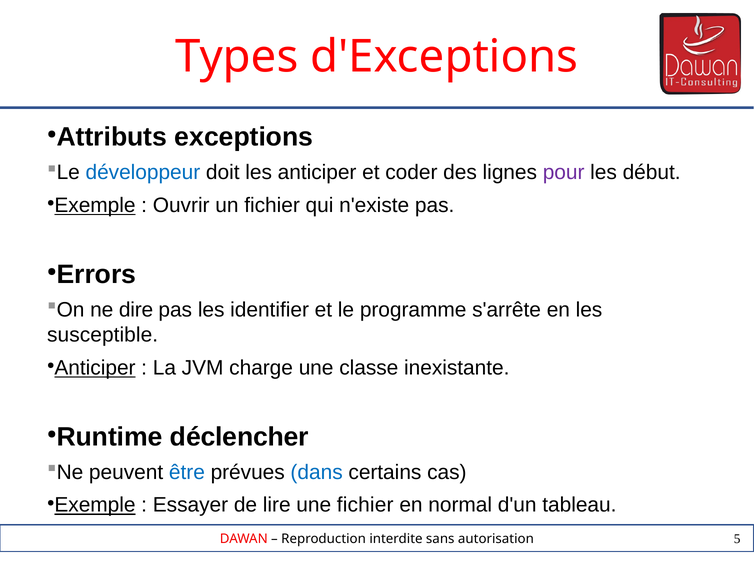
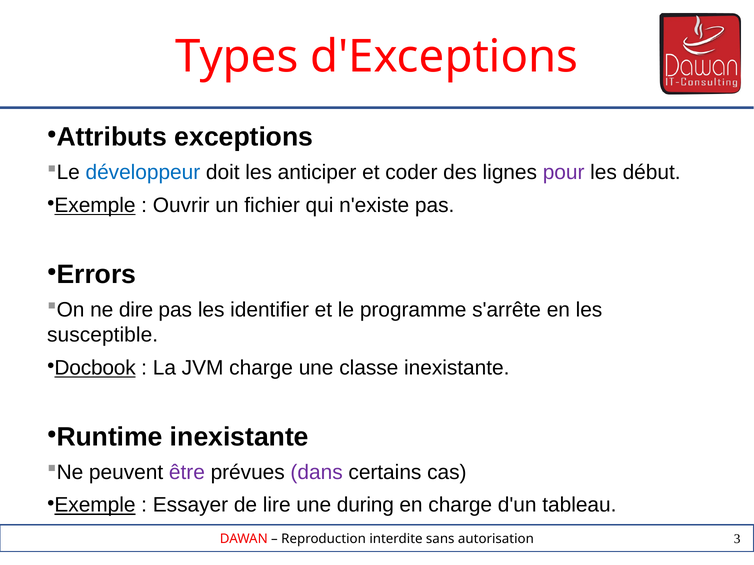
Anticiper: Anticiper -> Docbook (95, 368)
Runtime déclencher: déclencher -> inexistante (239, 437)
être colour: blue -> purple (187, 473)
dans colour: blue -> purple (317, 473)
une fichier: fichier -> during (365, 505)
en normal: normal -> charge (460, 505)
5: 5 -> 3 (737, 539)
